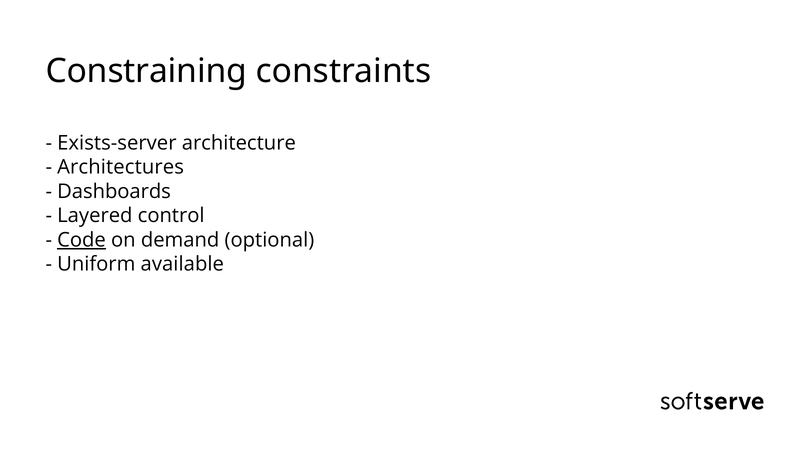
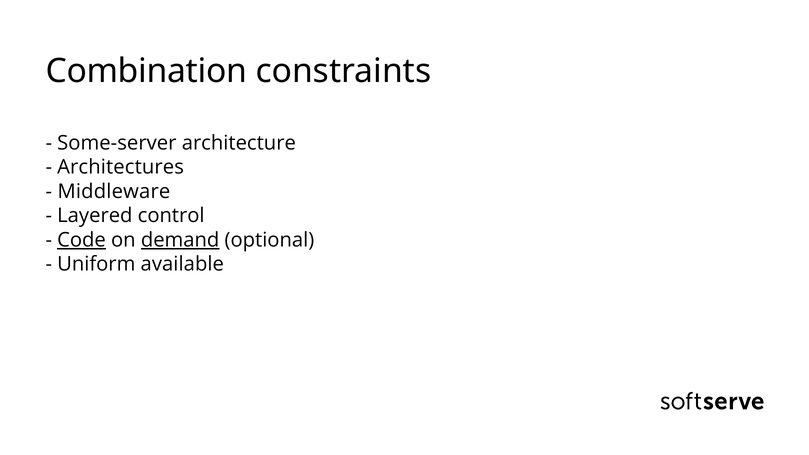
Constraining: Constraining -> Combination (146, 71)
Exists-server: Exists-server -> Some-server (117, 143)
Dashboards: Dashboards -> Middleware (114, 191)
demand underline: none -> present (180, 240)
